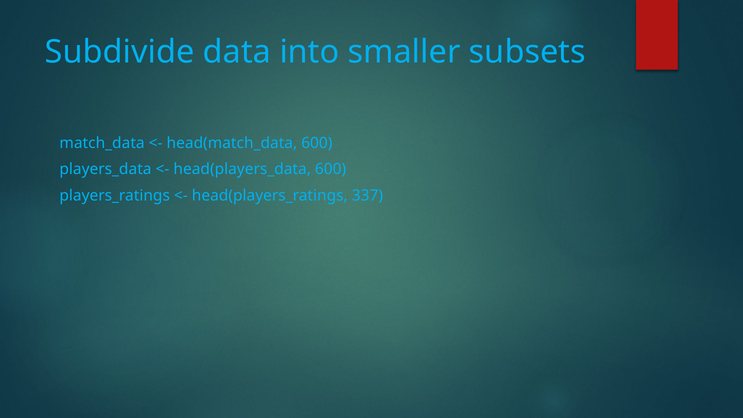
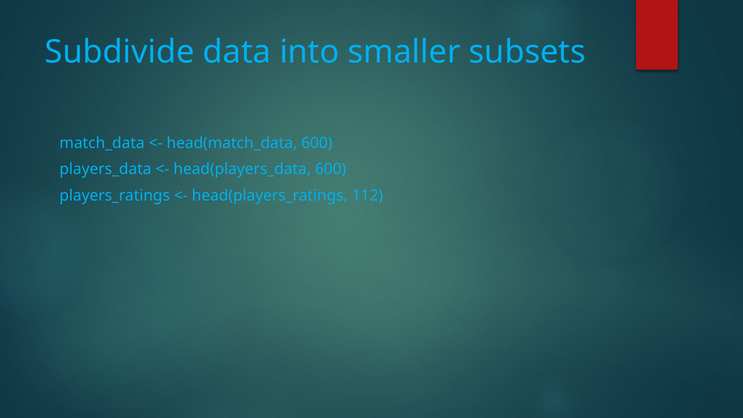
337: 337 -> 112 (367, 196)
